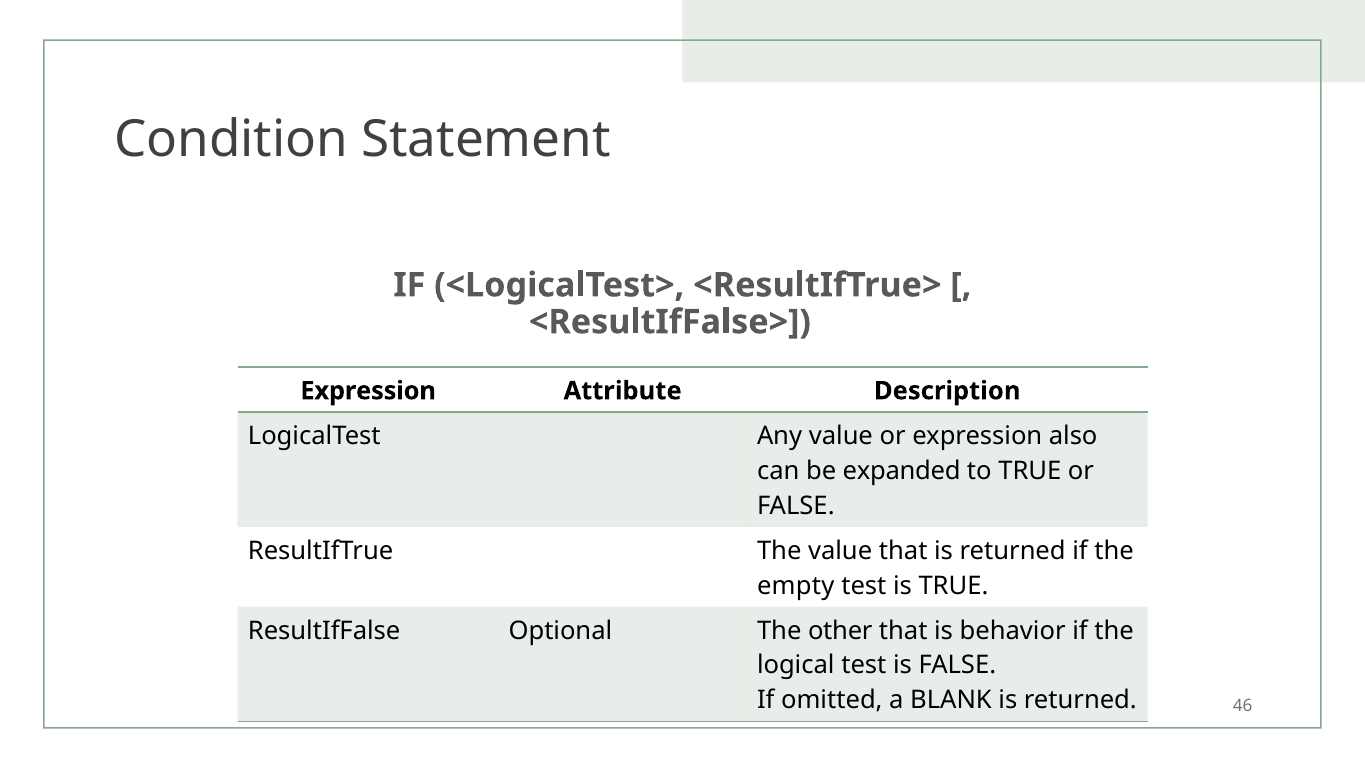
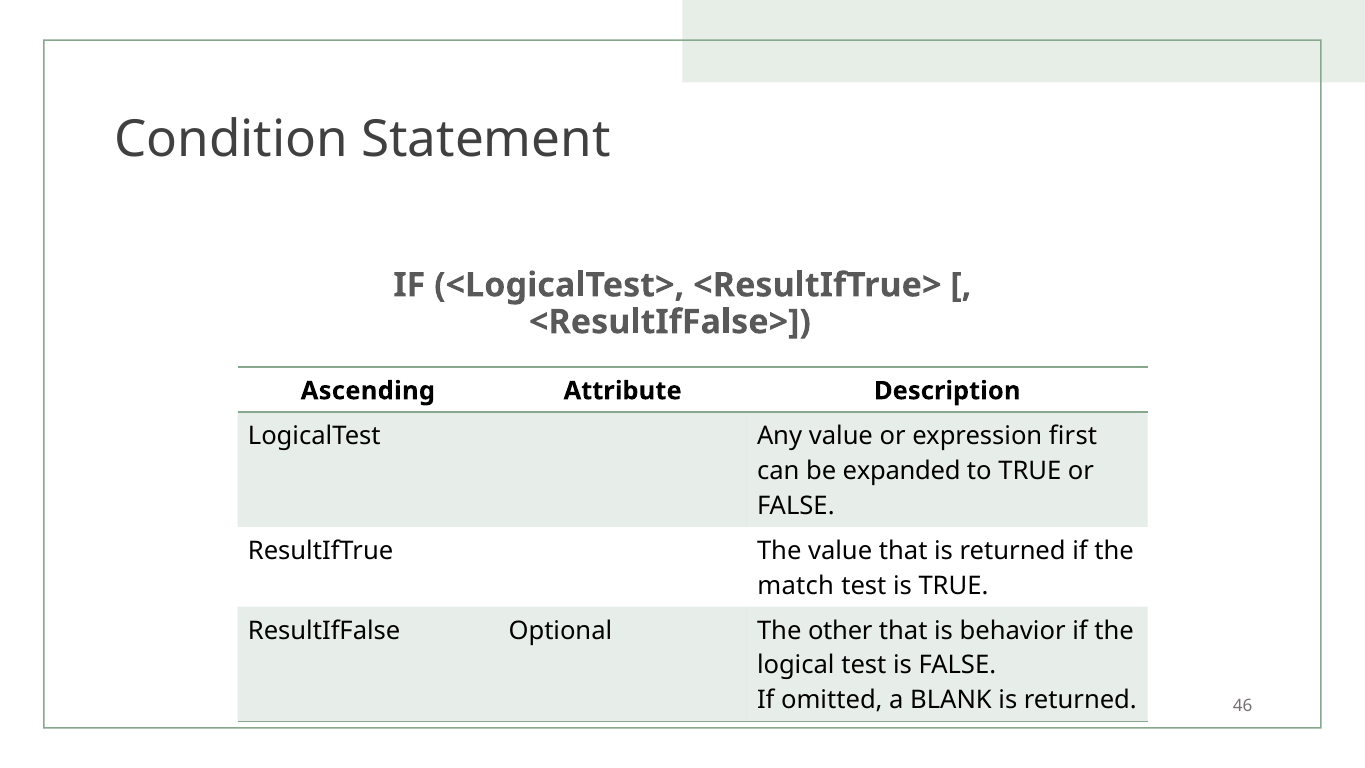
Expression: Expression -> Ascending (368, 391)
also: also -> first (1073, 436)
empty: empty -> match (796, 585)
